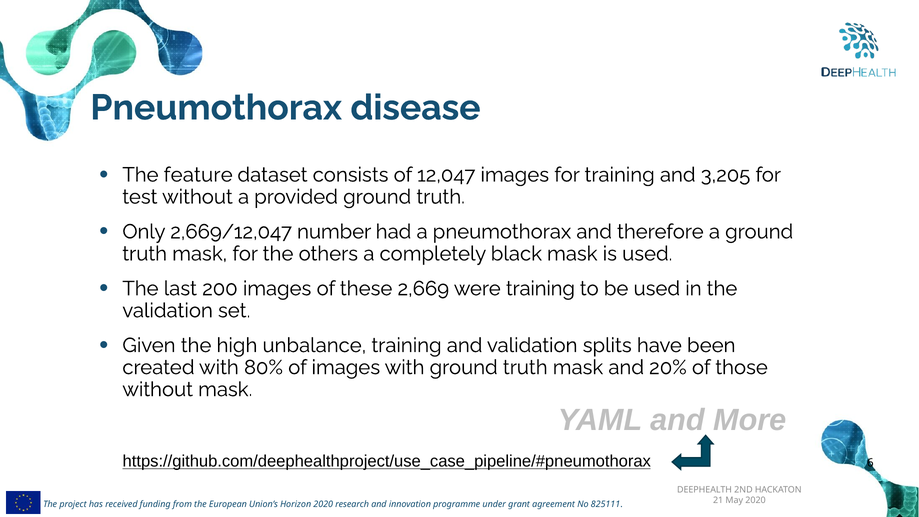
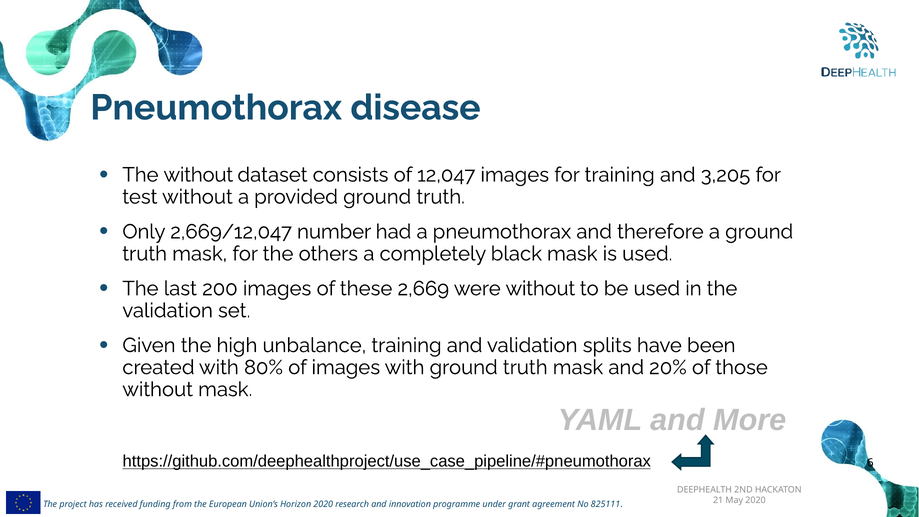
The feature: feature -> without (198, 175)
were training: training -> without (540, 289)
